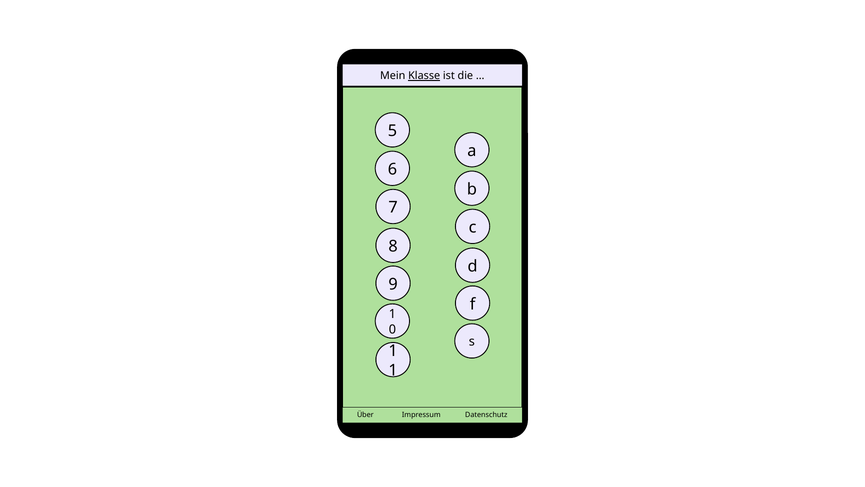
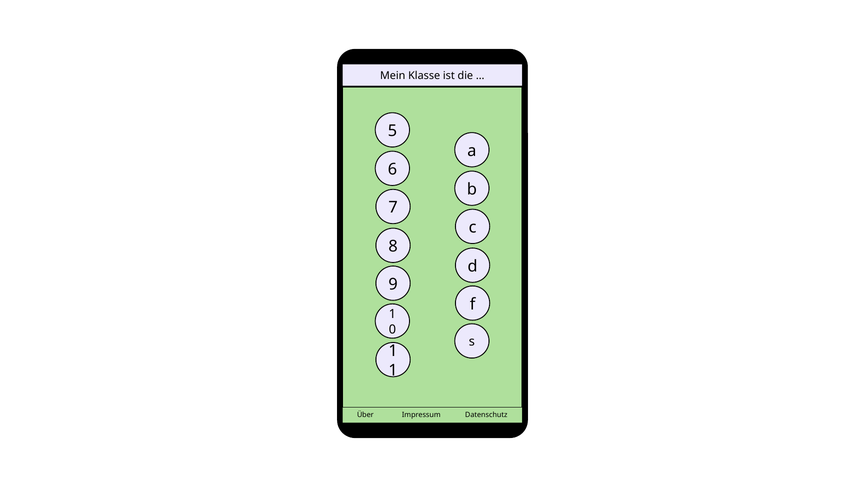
Klasse underline: present -> none (424, 76)
